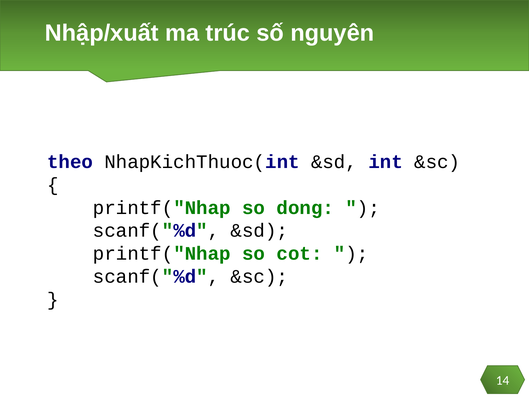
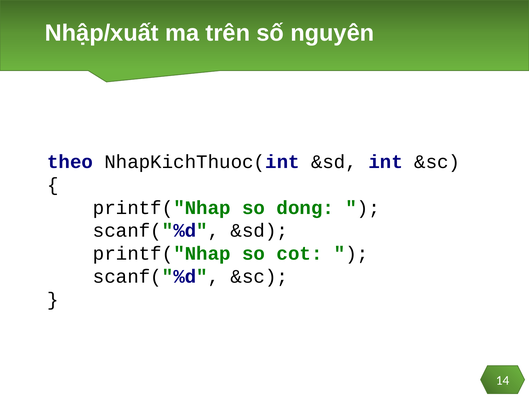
trúc: trúc -> trên (228, 33)
